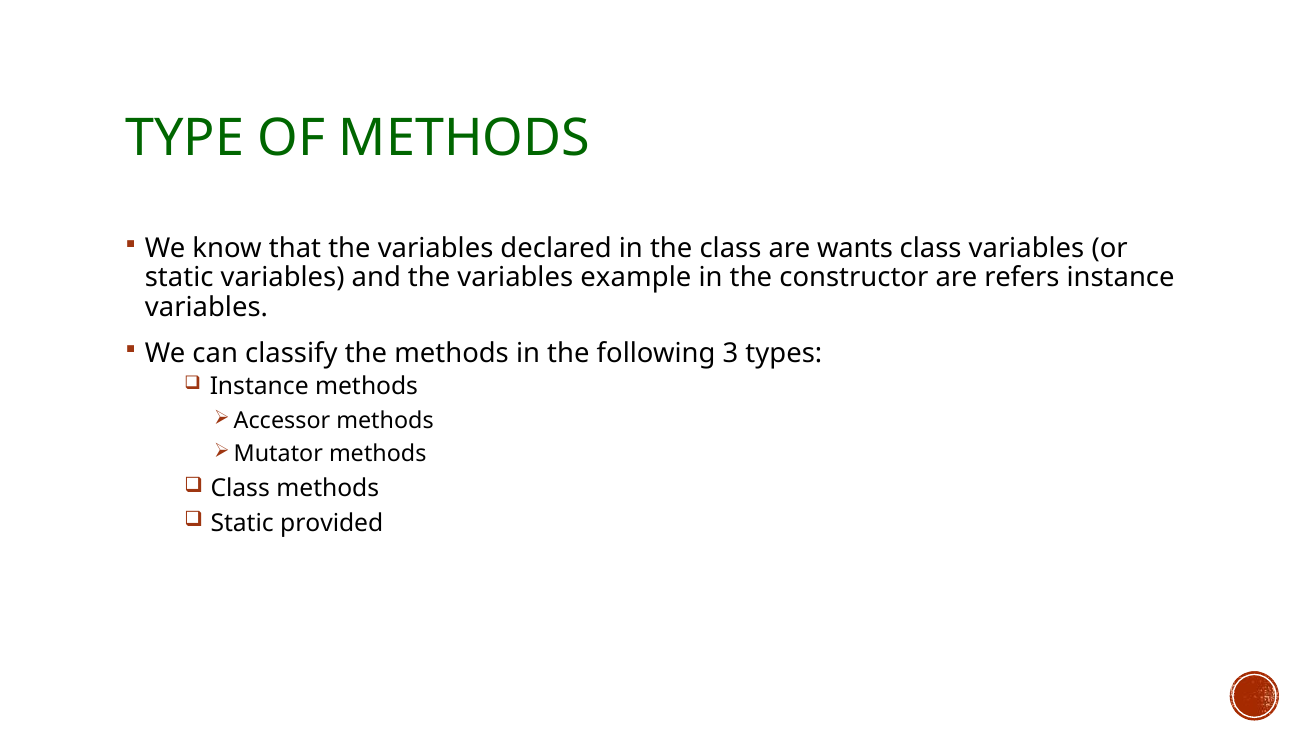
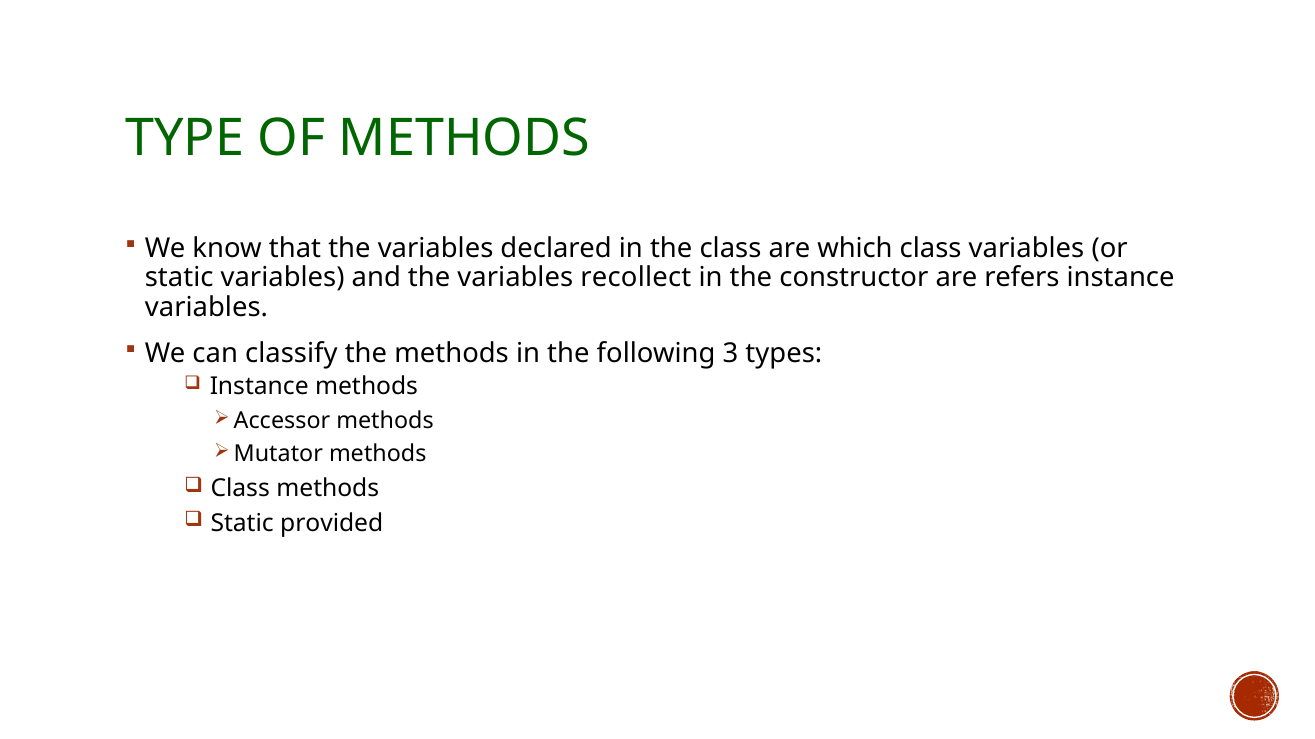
wants: wants -> which (855, 248)
example: example -> recollect (636, 278)
